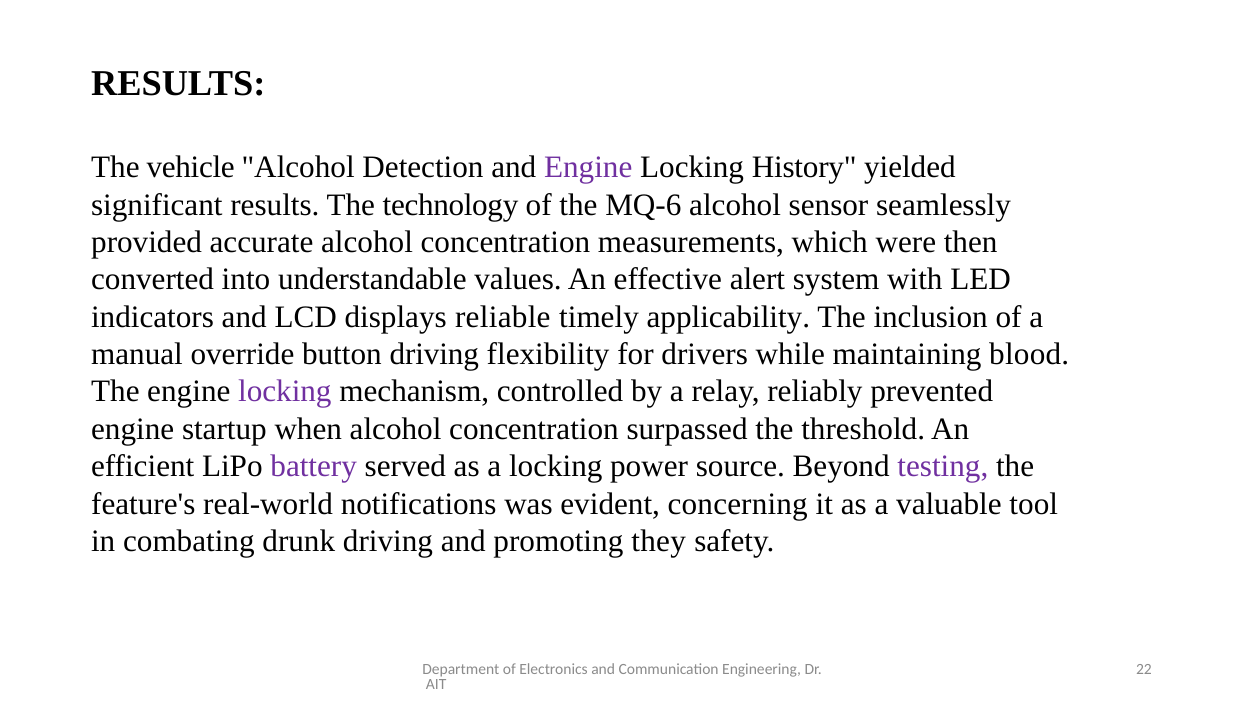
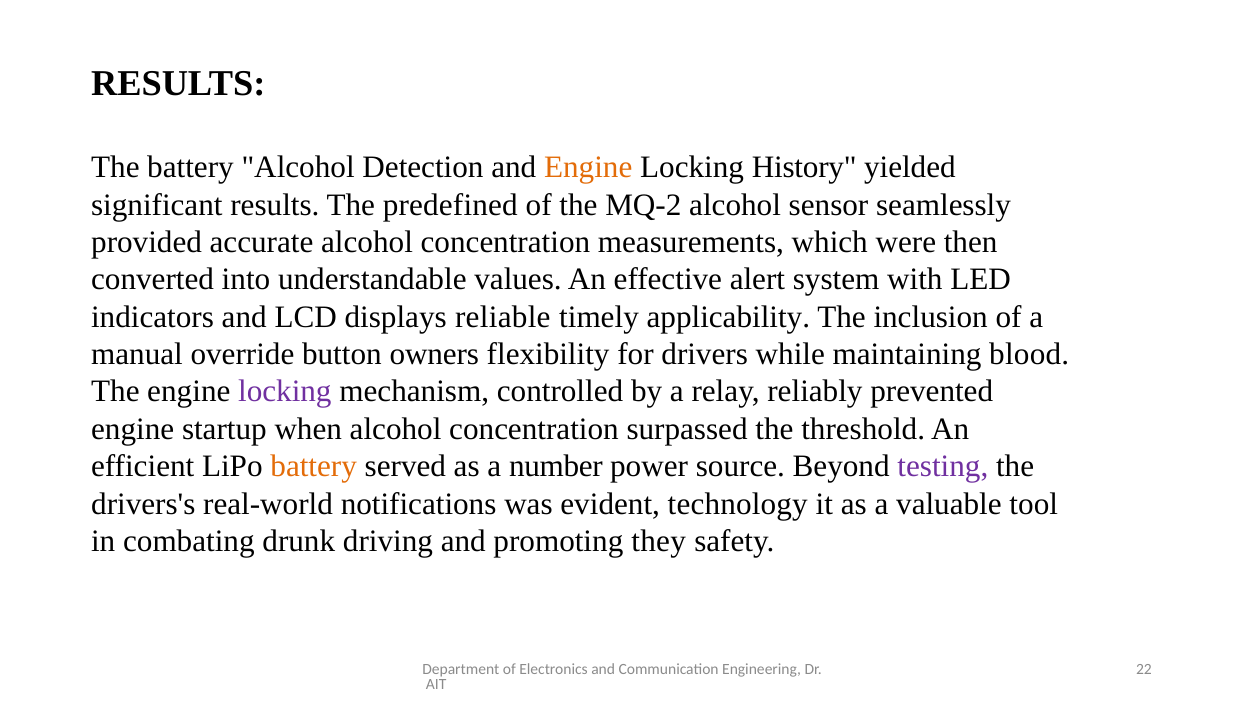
The vehicle: vehicle -> battery (191, 167)
Engine colour: purple -> orange (588, 167)
technology: technology -> predefined (450, 205)
MQ-6: MQ-6 -> MQ-2 (643, 205)
button driving: driving -> owners (434, 355)
battery colour: purple -> orange (314, 467)
a locking: locking -> number (556, 467)
feature's: feature's -> drivers's (143, 504)
concerning: concerning -> technology (738, 504)
